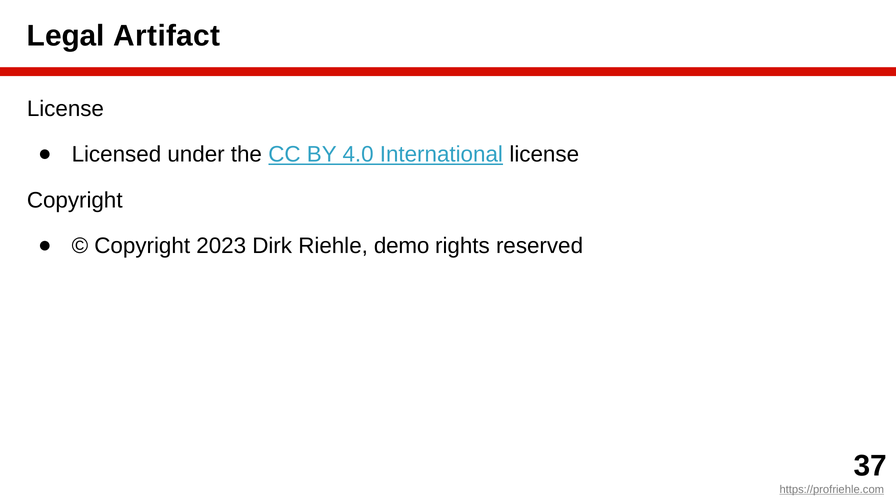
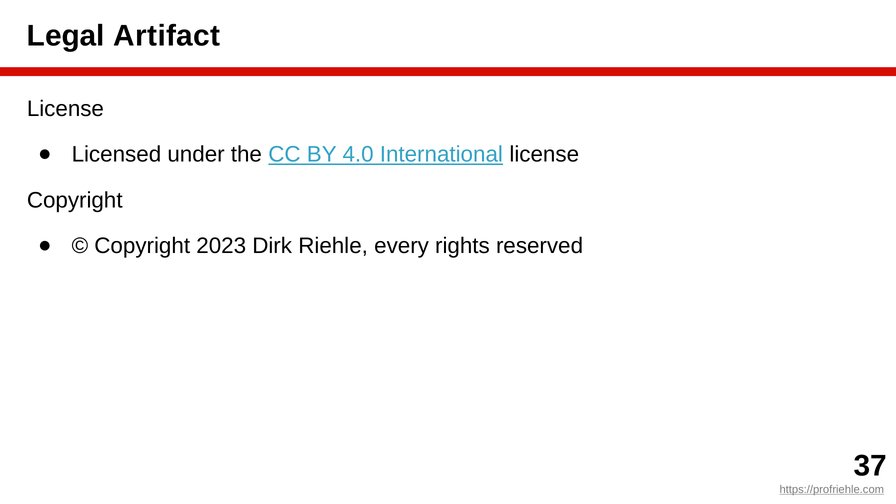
demo: demo -> every (402, 246)
